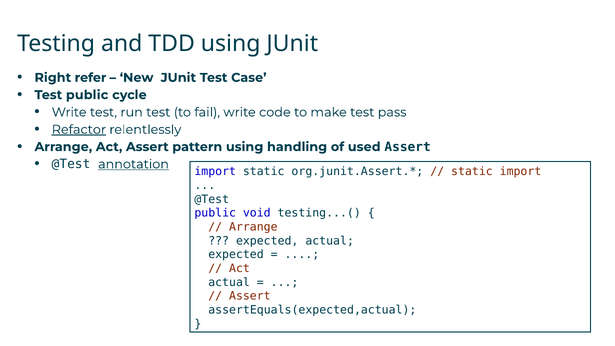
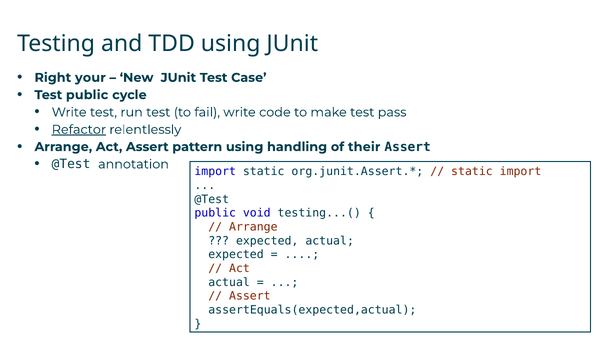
refer: refer -> your (90, 78)
used: used -> their (364, 147)
annotation underline: present -> none (134, 164)
